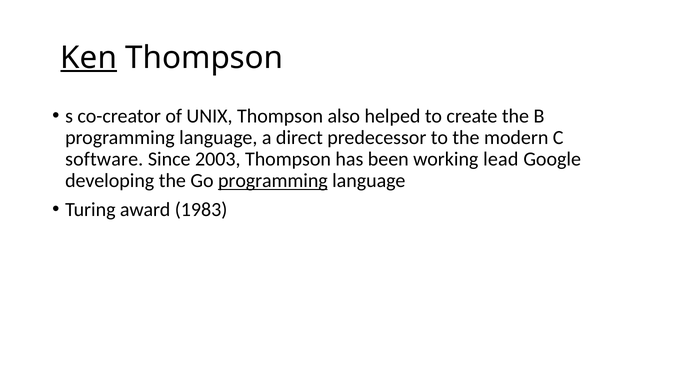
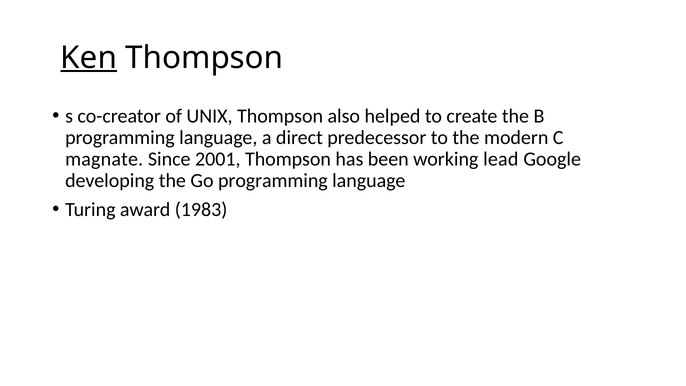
software: software -> magnate (104, 159)
2003: 2003 -> 2001 (218, 159)
programming underline: present -> none (273, 181)
